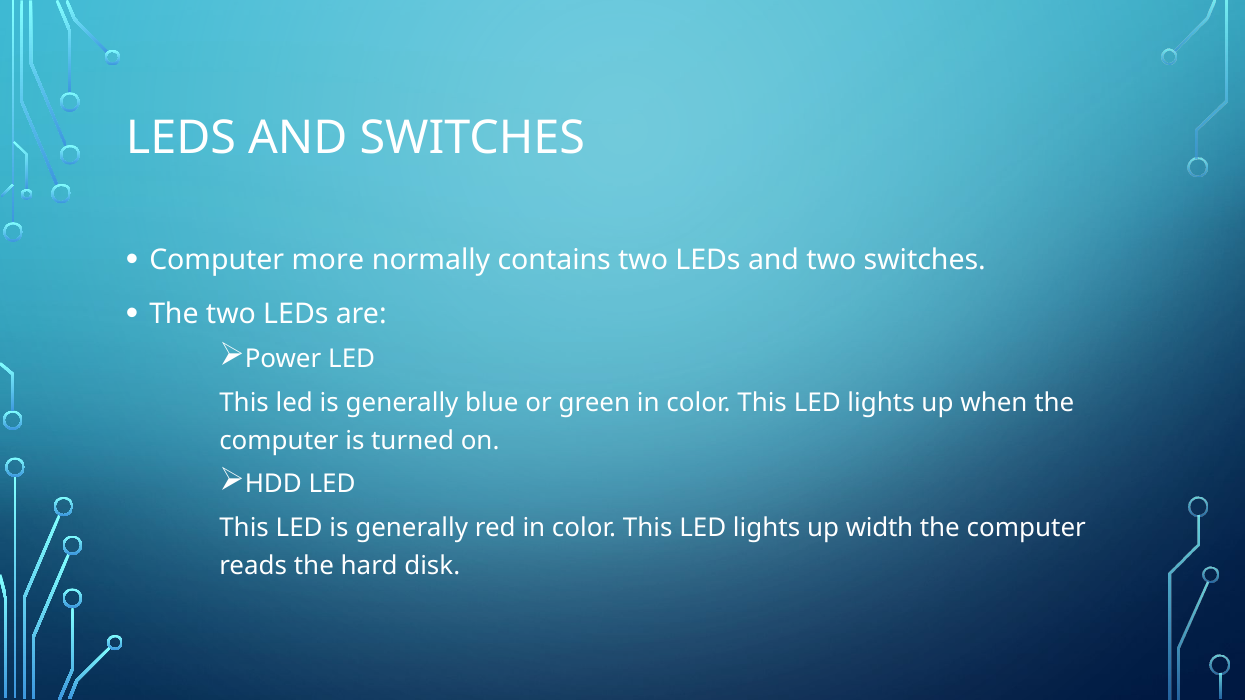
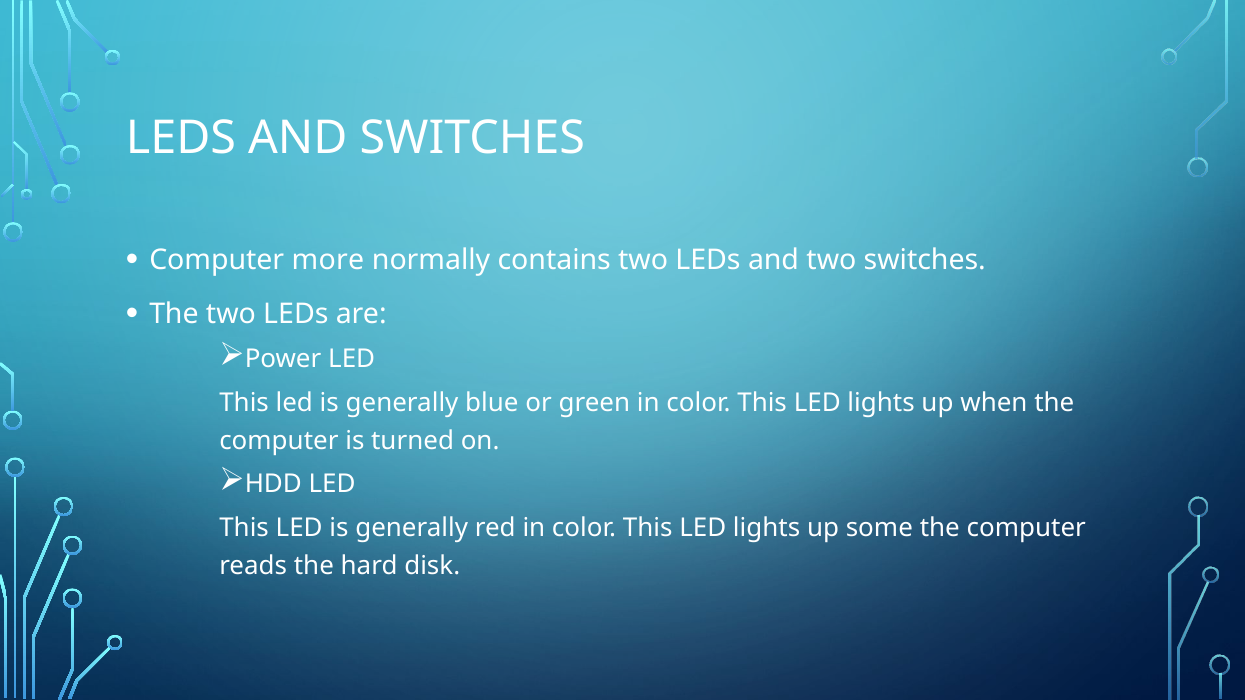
width: width -> some (879, 528)
